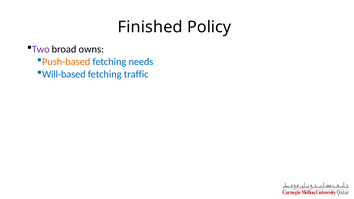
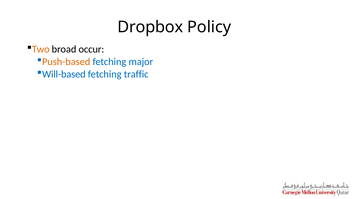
Finished: Finished -> Dropbox (150, 27)
Two colour: purple -> orange (41, 49)
owns: owns -> occur (91, 49)
needs: needs -> major (141, 62)
